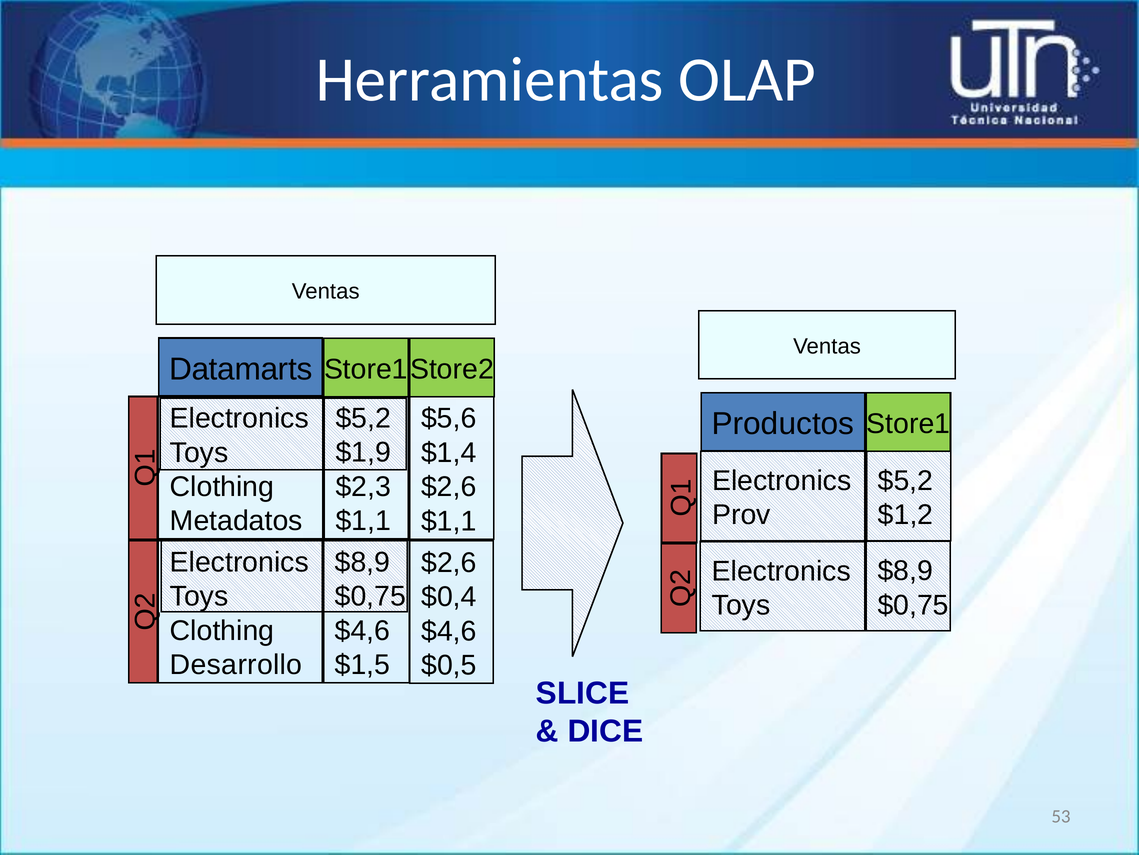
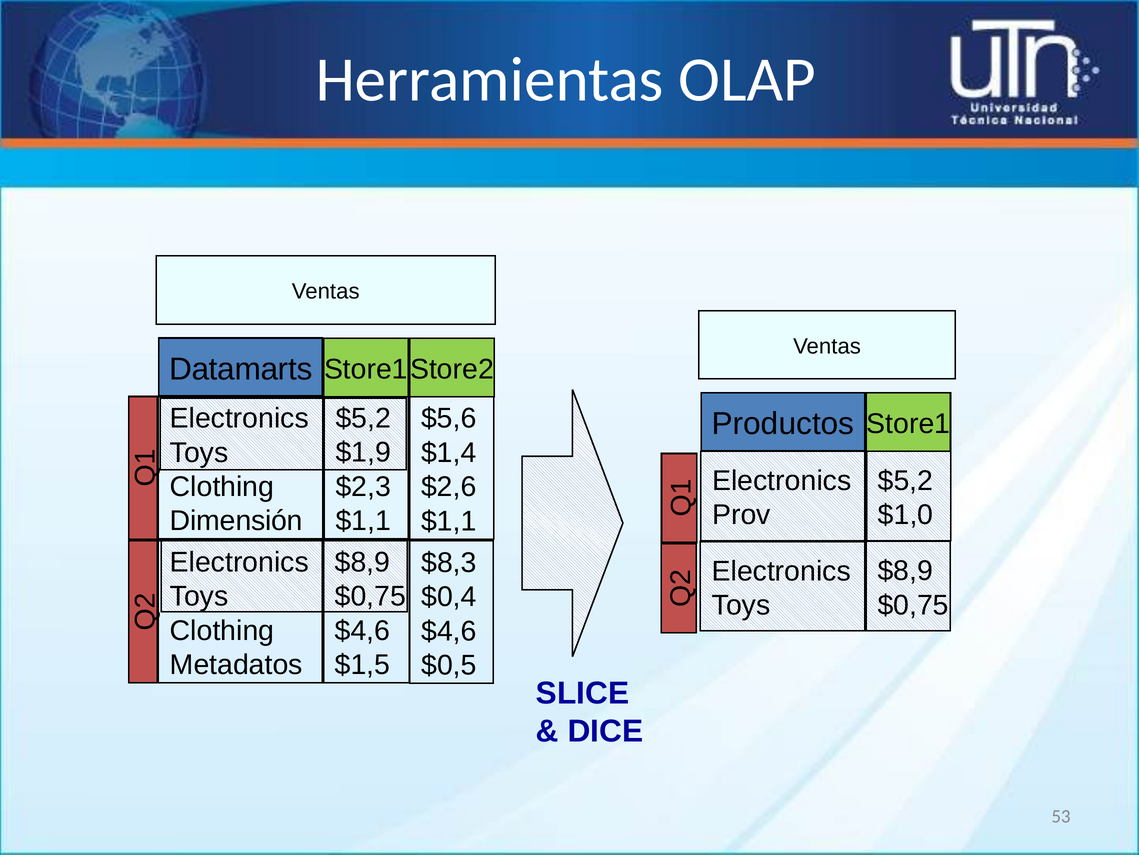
$1,2: $1,2 -> $1,0 (906, 514)
Metadatos: Metadatos -> Dimensión (236, 521)
$2,6: $2,6 -> $8,3 (449, 562)
Desarrollo: Desarrollo -> Metadatos (236, 664)
